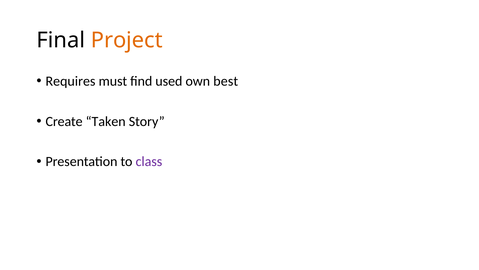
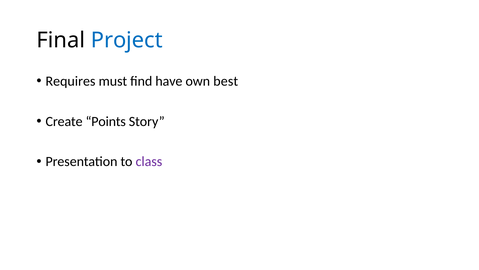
Project colour: orange -> blue (127, 40)
used: used -> have (169, 81)
Taken: Taken -> Points (106, 121)
